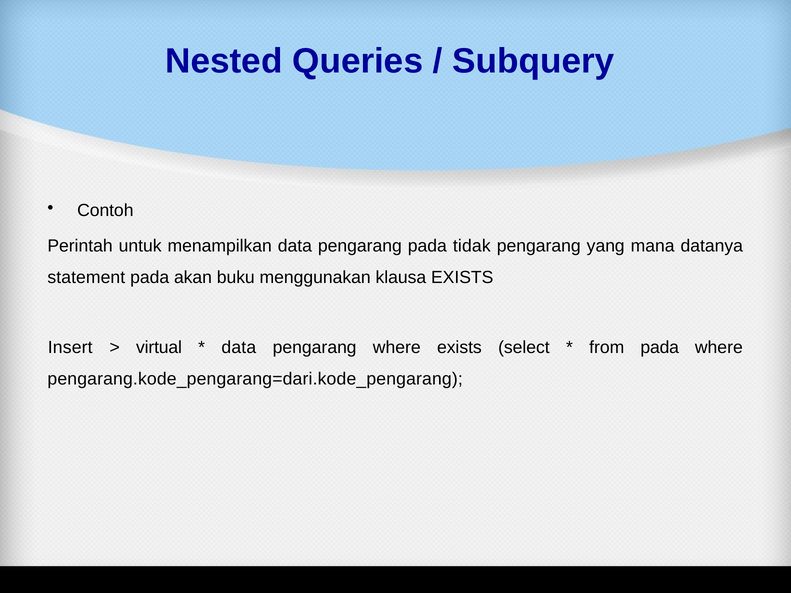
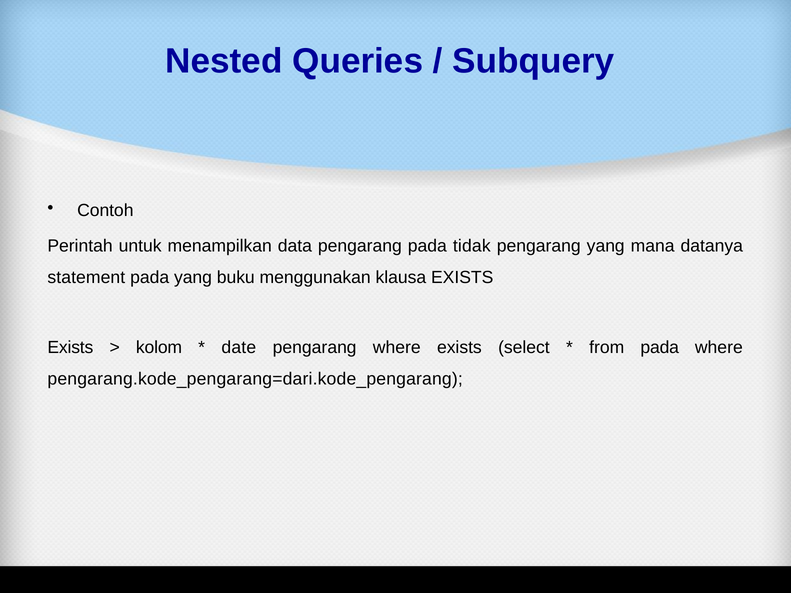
pada akan: akan -> yang (193, 278)
Insert: Insert -> Exists (70, 348)
virtual: virtual -> kolom (159, 348)
data: data -> date (239, 348)
